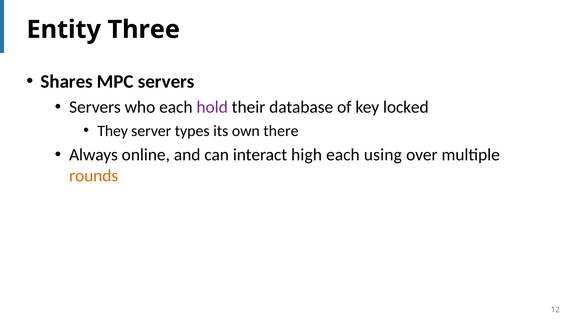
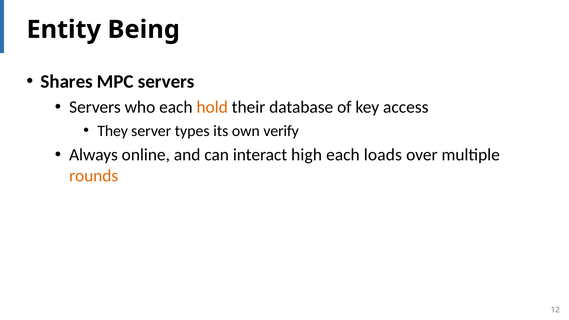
Three: Three -> Being (144, 30)
hold colour: purple -> orange (212, 107)
locked: locked -> access (406, 107)
there: there -> verify (281, 131)
using: using -> loads (383, 155)
